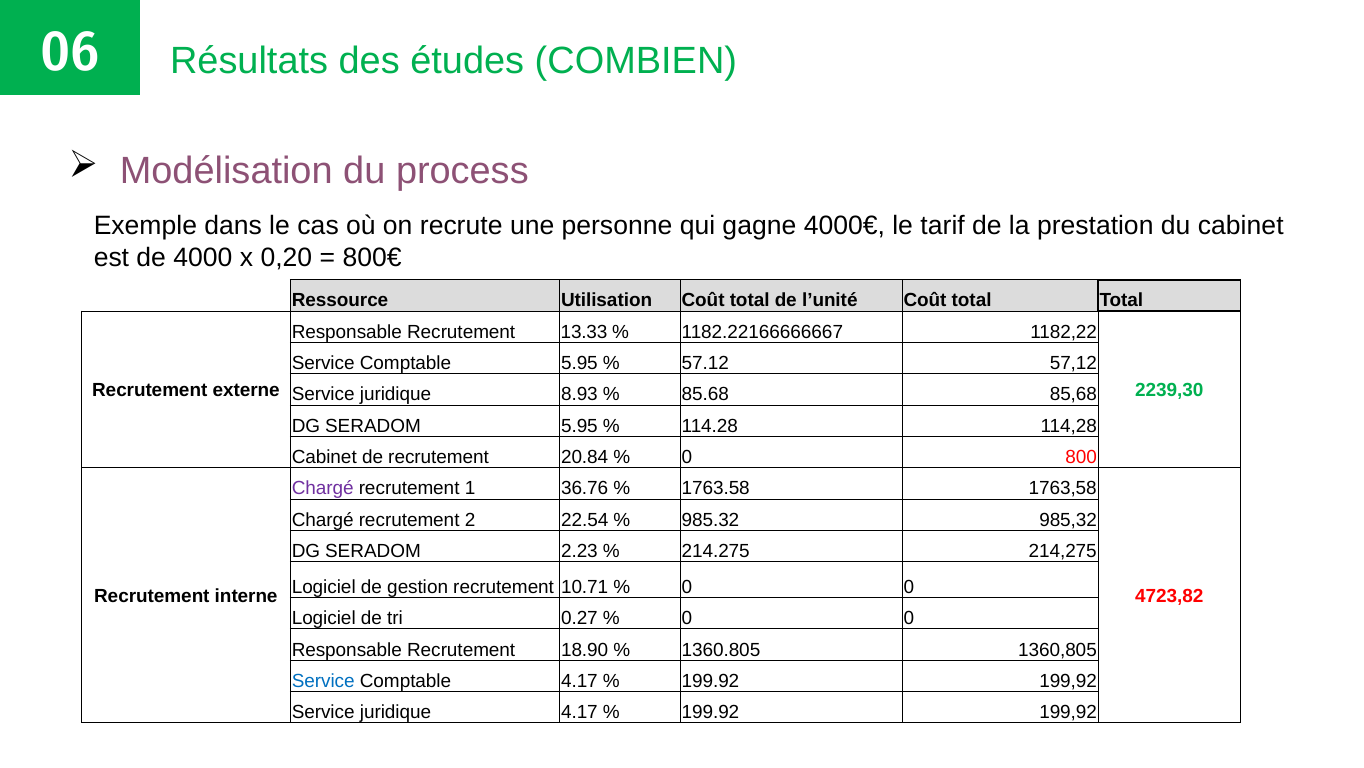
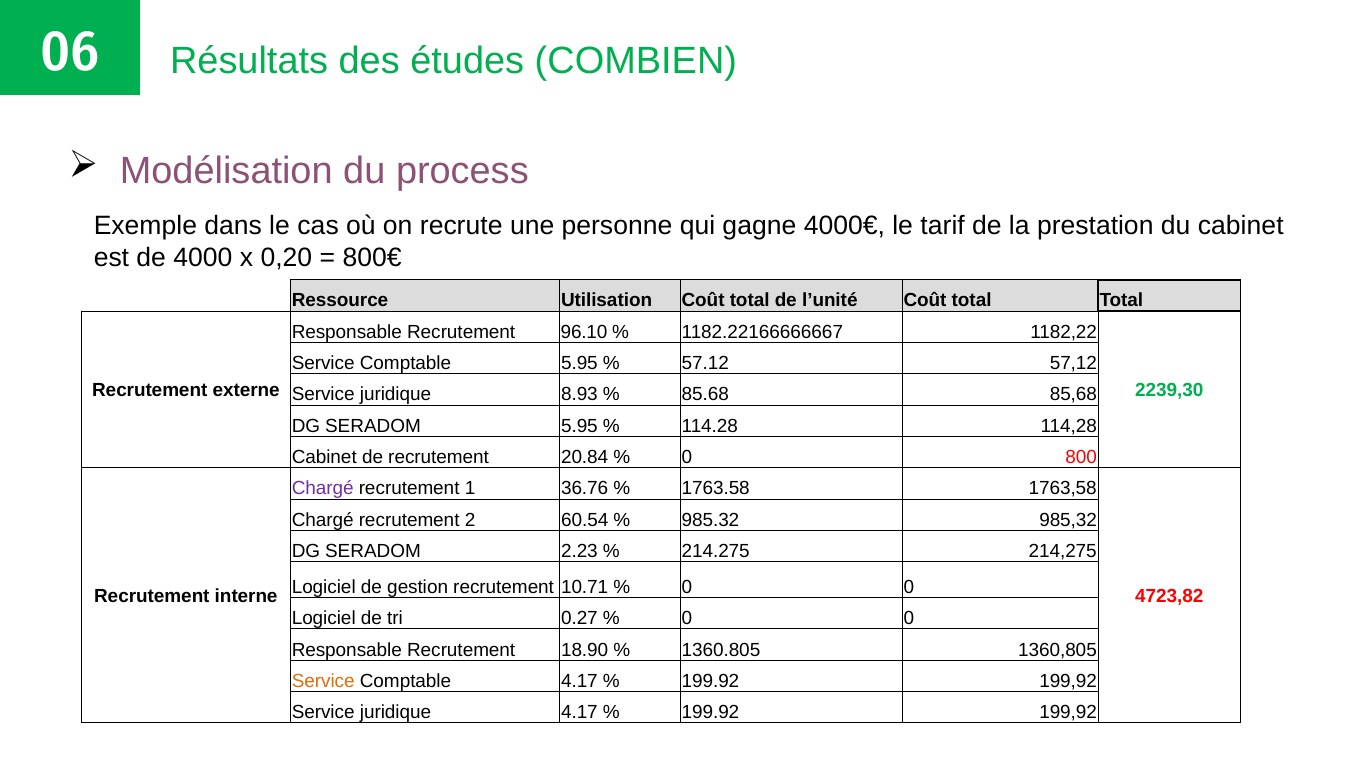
13.33: 13.33 -> 96.10 (584, 332)
22.54: 22.54 -> 60.54 (585, 520)
Service colour: blue -> orange (323, 681)
